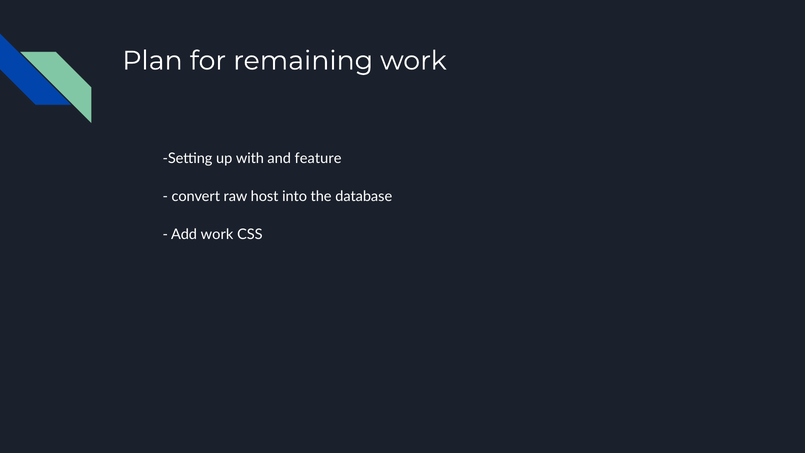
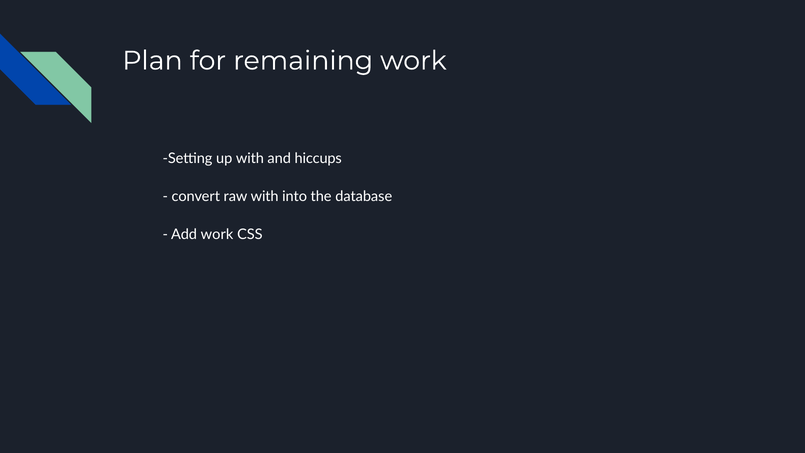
feature: feature -> hiccups (318, 158)
raw host: host -> with (265, 196)
